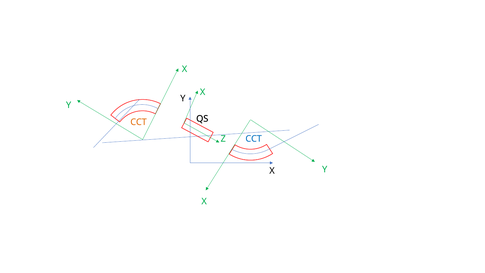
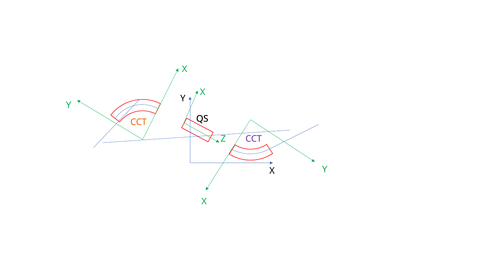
CCT colour: blue -> purple (254, 139)
